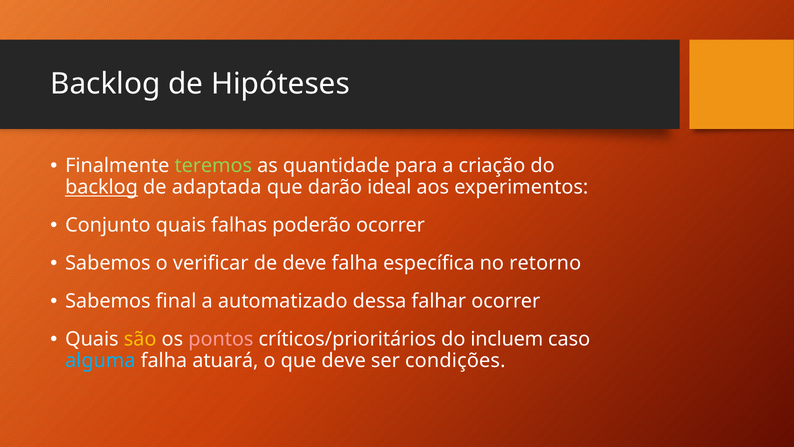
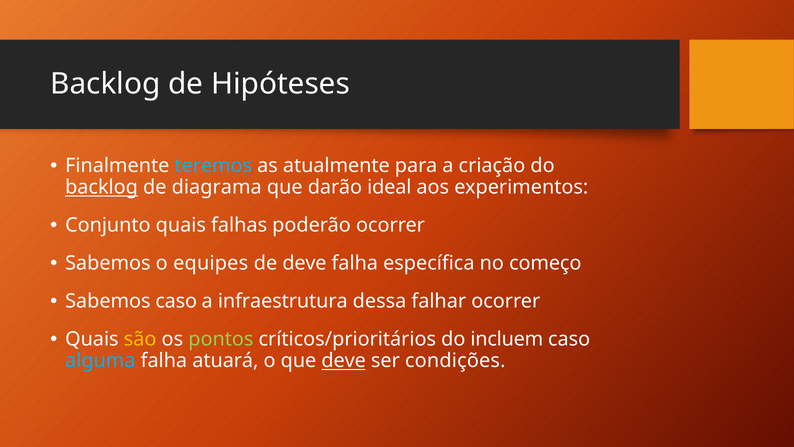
teremos colour: light green -> light blue (213, 166)
quantidade: quantidade -> atualmente (336, 166)
adaptada: adaptada -> diagrama (217, 187)
verificar: verificar -> equipes (211, 263)
retorno: retorno -> começo (545, 263)
Sabemos final: final -> caso (176, 301)
automatizado: automatizado -> infraestrutura (283, 301)
pontos colour: pink -> light green (221, 339)
deve underline: none -> present (344, 361)
